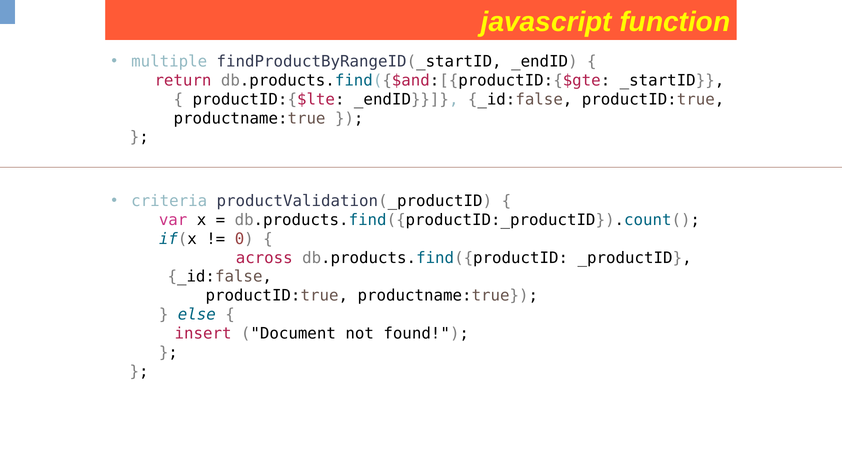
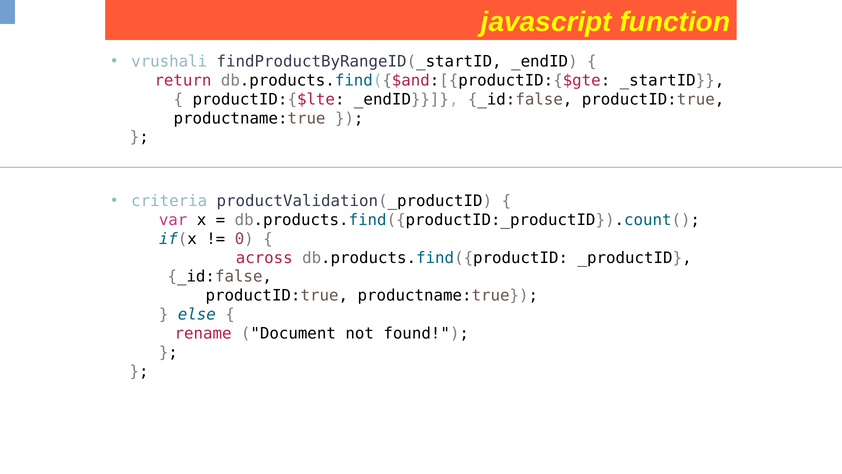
multiple: multiple -> vrushali (169, 61)
insert: insert -> rename (203, 333)
